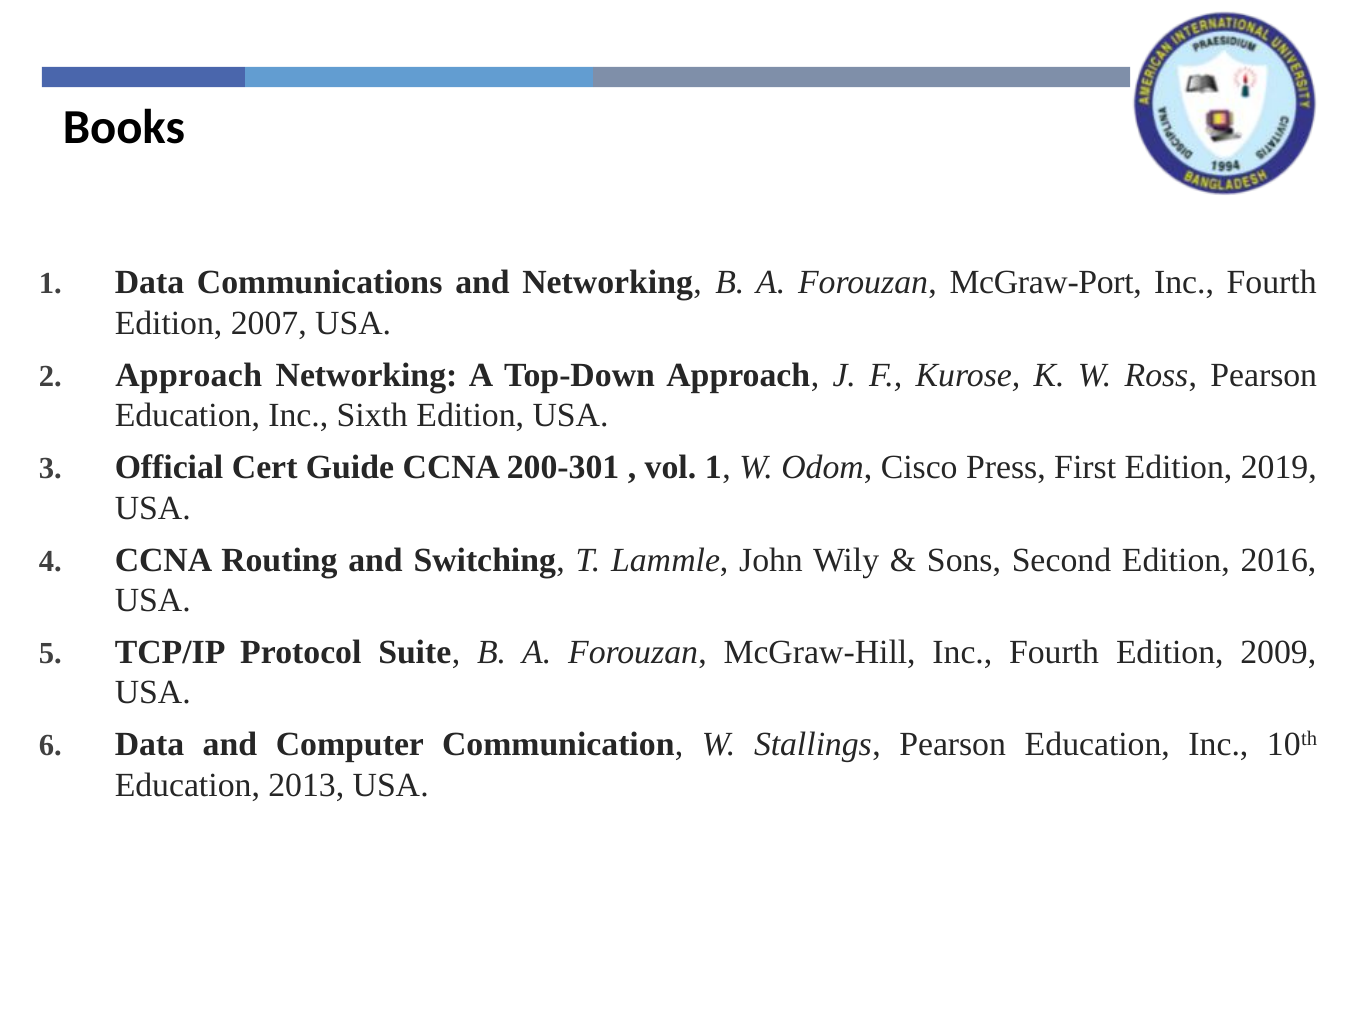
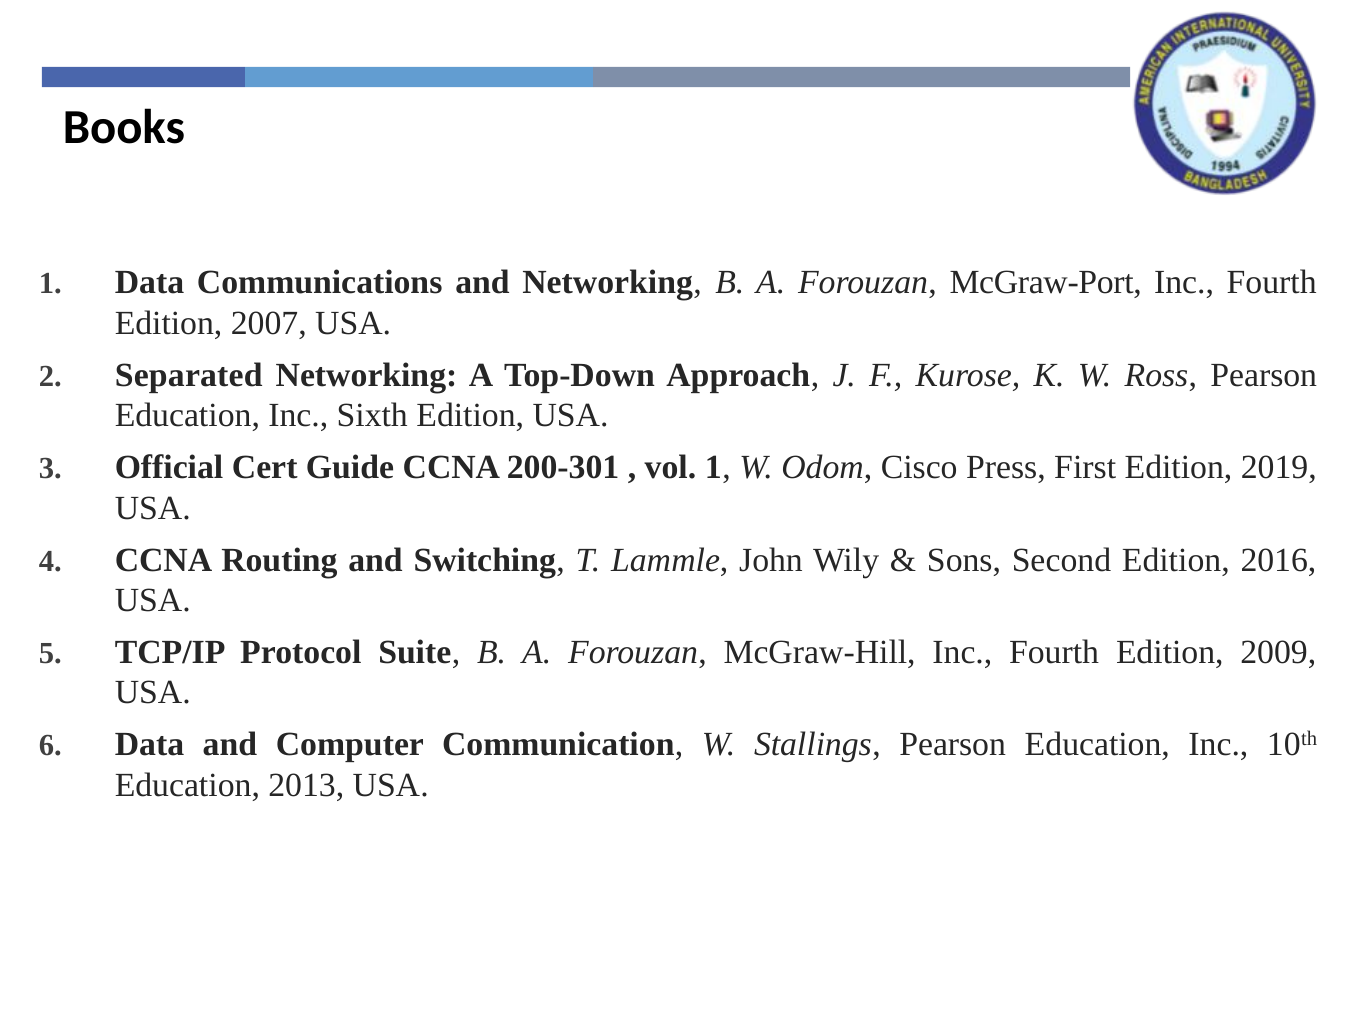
Approach: Approach -> Separated (189, 375)
